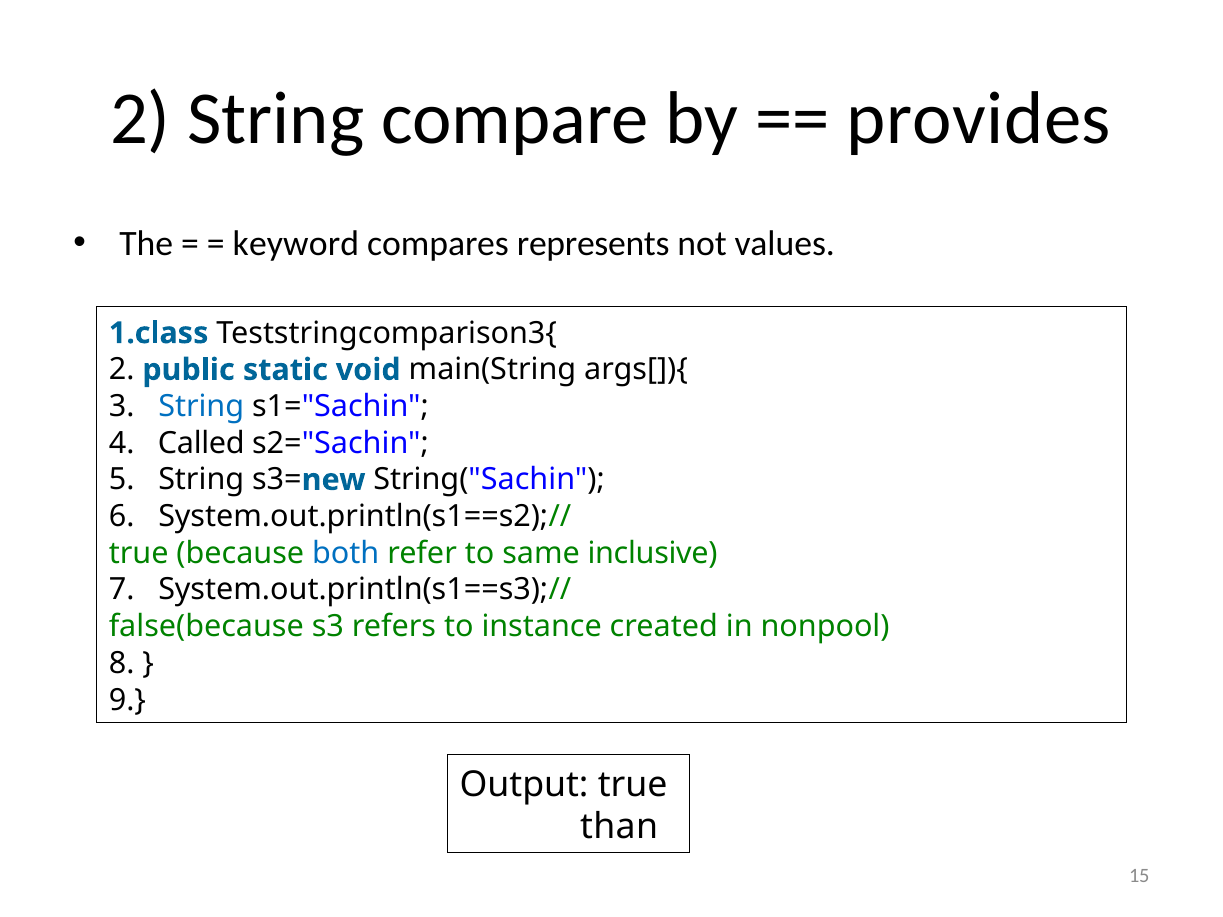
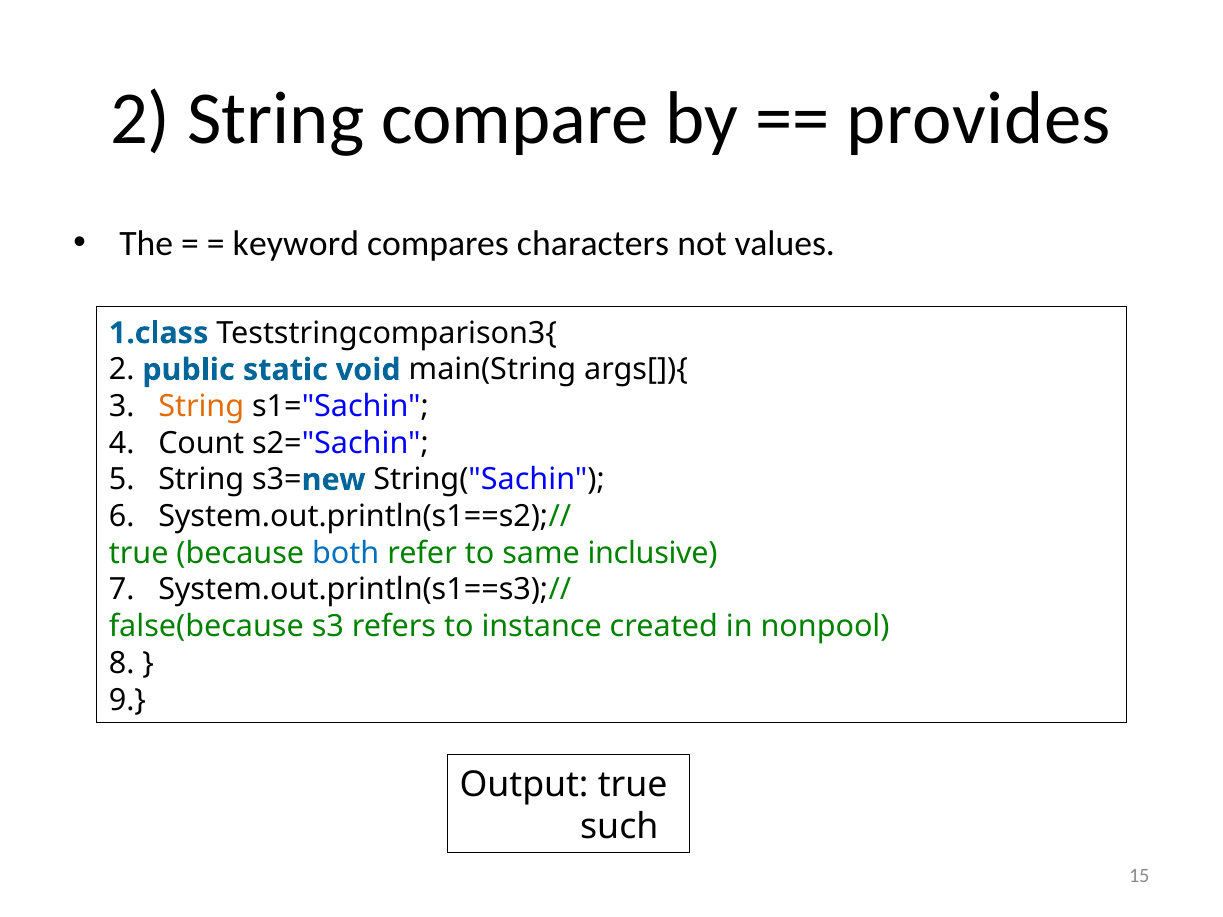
represents: represents -> characters (593, 244)
String colour: blue -> orange (201, 407)
Called: Called -> Count (201, 443)
than: than -> such (619, 827)
